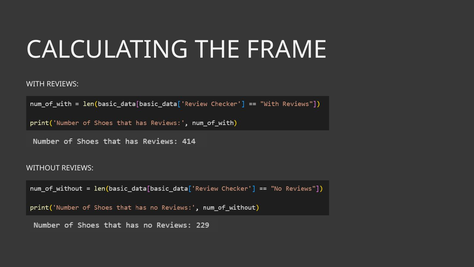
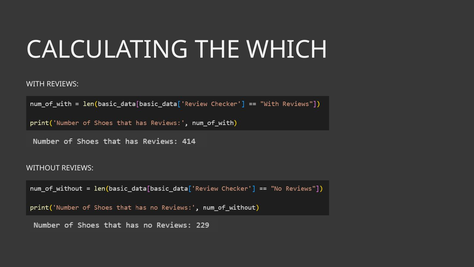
FRAME: FRAME -> WHICH (287, 50)
